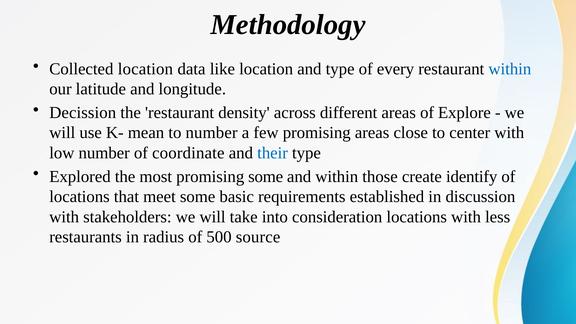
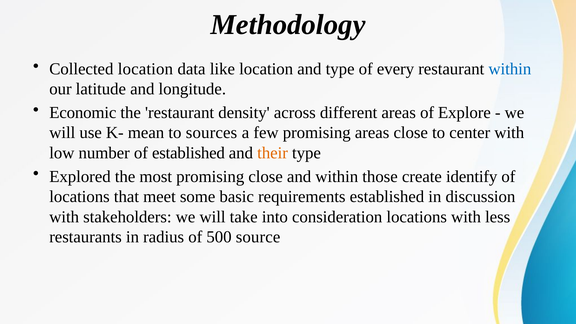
Decission: Decission -> Economic (83, 113)
to number: number -> sources (212, 133)
of coordinate: coordinate -> established (188, 153)
their colour: blue -> orange (273, 153)
promising some: some -> close (266, 176)
